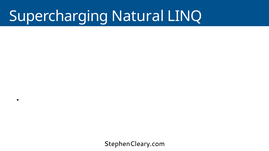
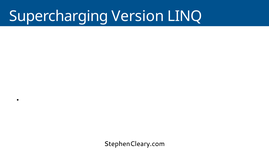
Natural: Natural -> Version (138, 16)
